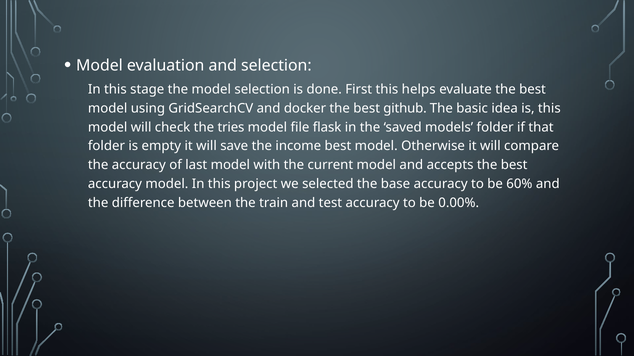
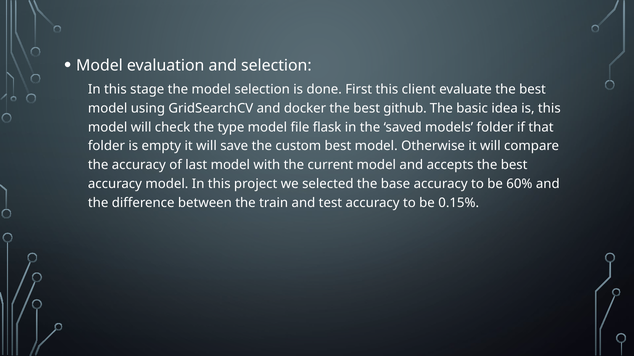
helps: helps -> client (419, 89)
tries: tries -> type (231, 127)
income: income -> custom (298, 146)
0.00%: 0.00% -> 0.15% (459, 203)
